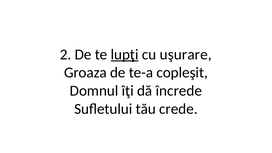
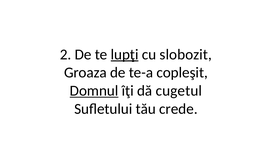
uşurare: uşurare -> slobozit (186, 54)
Domnul underline: none -> present (94, 91)
încrede: încrede -> cugetul (179, 91)
